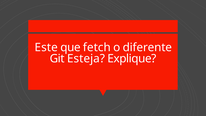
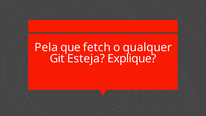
Este: Este -> Pela (46, 47)
diferente: diferente -> qualquer (147, 47)
